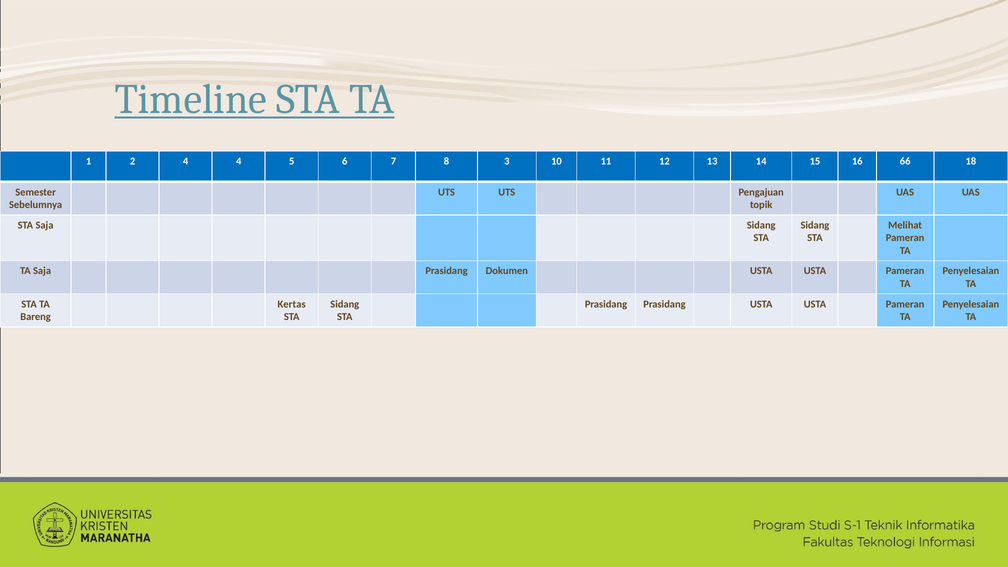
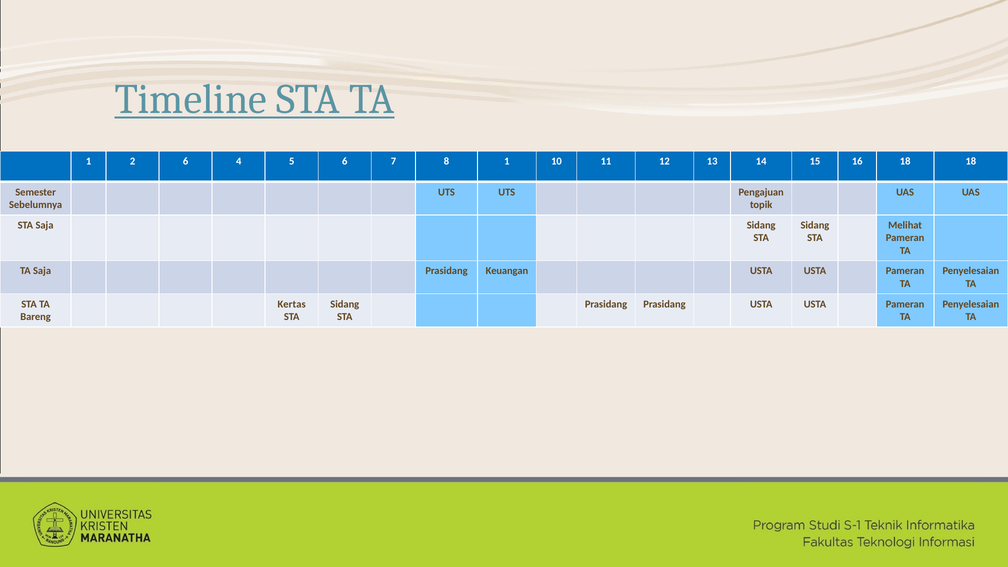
2 4: 4 -> 6 (186, 161)
8 3: 3 -> 1 (507, 161)
16 66: 66 -> 18 (905, 161)
Dokumen: Dokumen -> Keuangan (507, 271)
